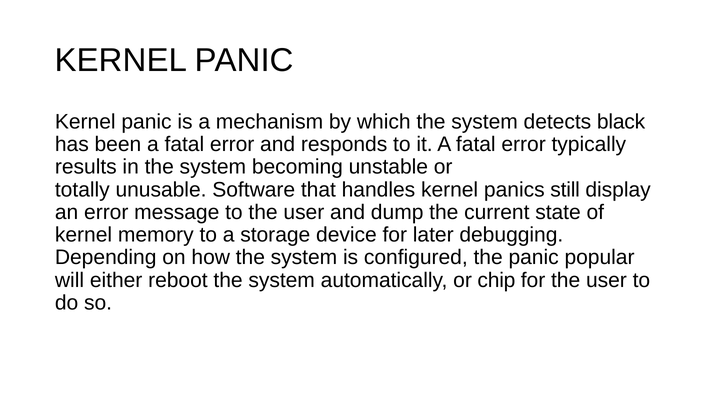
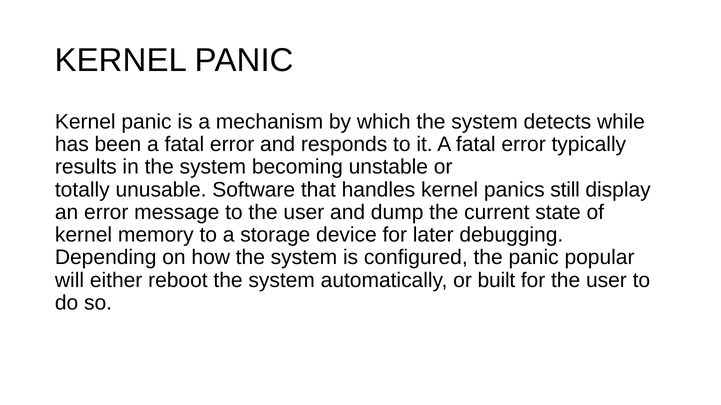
black: black -> while (621, 122)
chip: chip -> built (496, 281)
